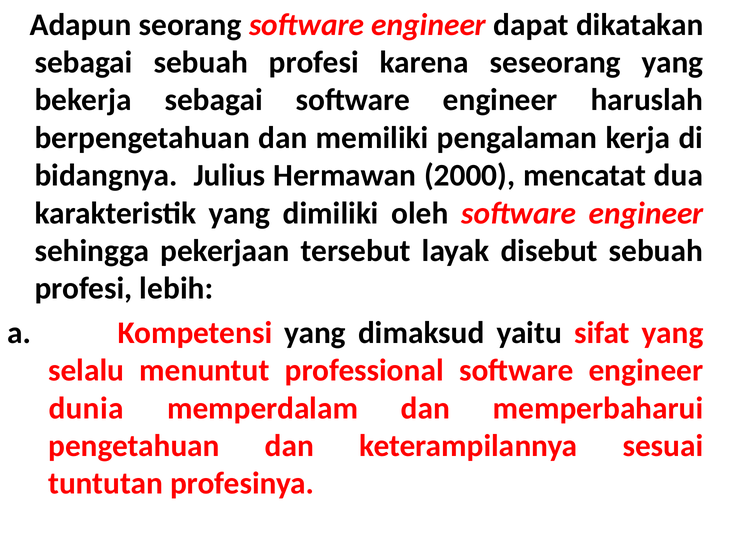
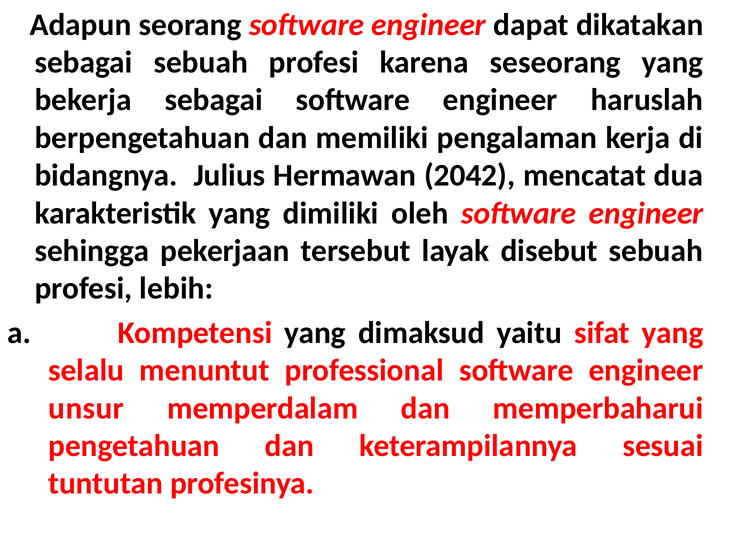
2000: 2000 -> 2042 (470, 175)
dunia: dunia -> unsur (86, 408)
